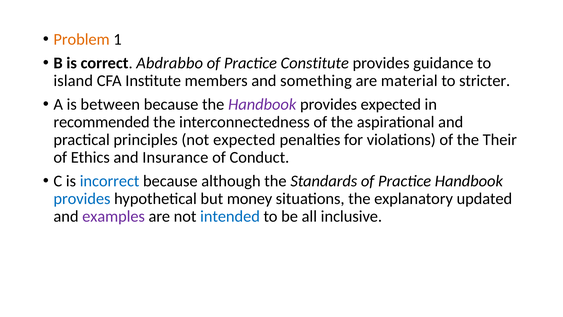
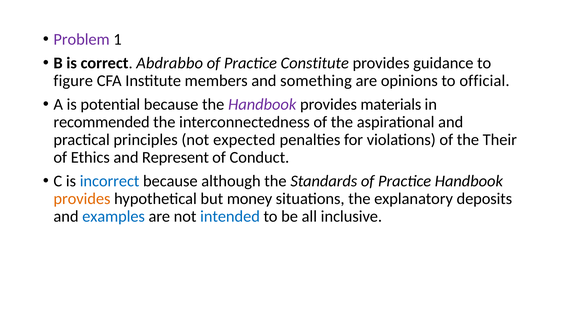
Problem colour: orange -> purple (82, 39)
island: island -> figure (73, 81)
material: material -> opinions (409, 81)
stricter: stricter -> official (485, 81)
between: between -> potential (110, 104)
provides expected: expected -> materials (391, 104)
Insurance: Insurance -> Represent (175, 157)
provides colour: blue -> orange (82, 199)
updated: updated -> deposits (484, 199)
examples colour: purple -> blue (114, 216)
